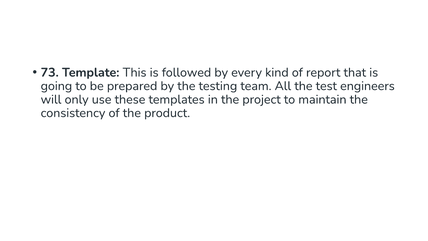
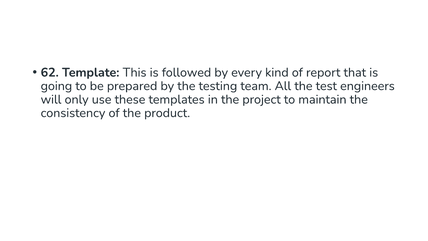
73: 73 -> 62 (50, 72)
